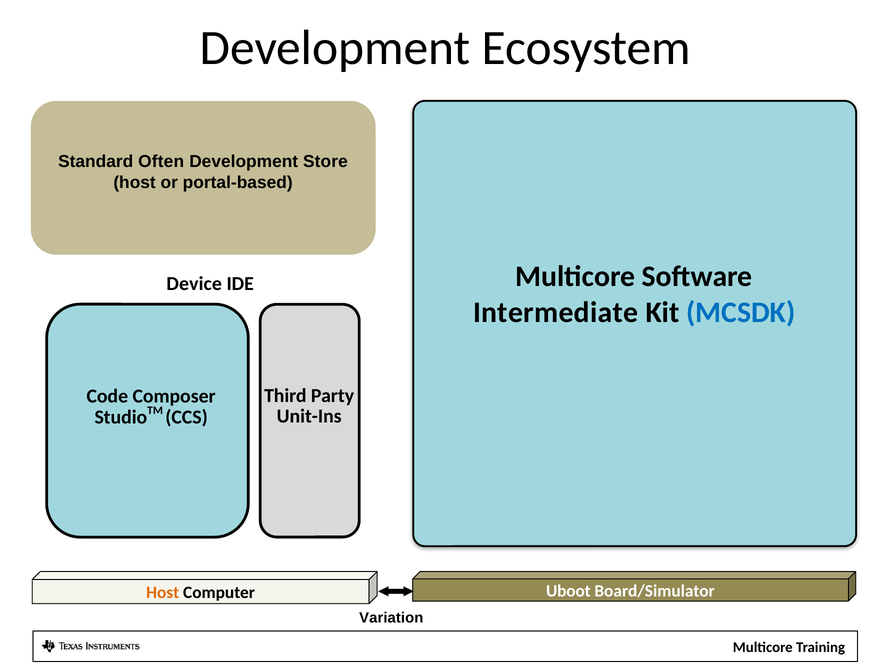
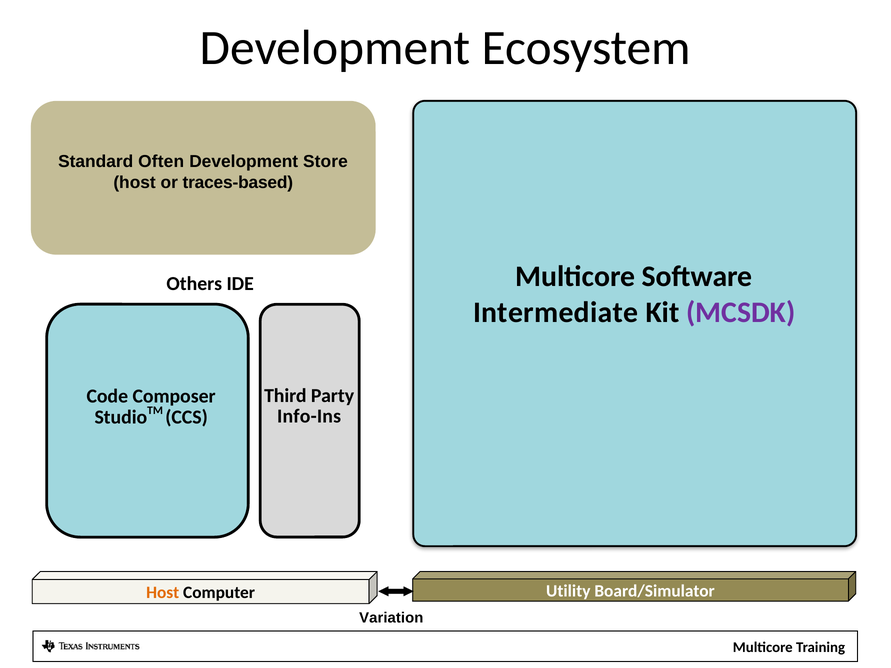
portal-based: portal-based -> traces-based (238, 182)
Device: Device -> Others (194, 284)
MCSDK colour: blue -> purple (741, 312)
Unit-Ins: Unit-Ins -> Info-Ins (309, 416)
Uboot: Uboot -> Utility (568, 591)
